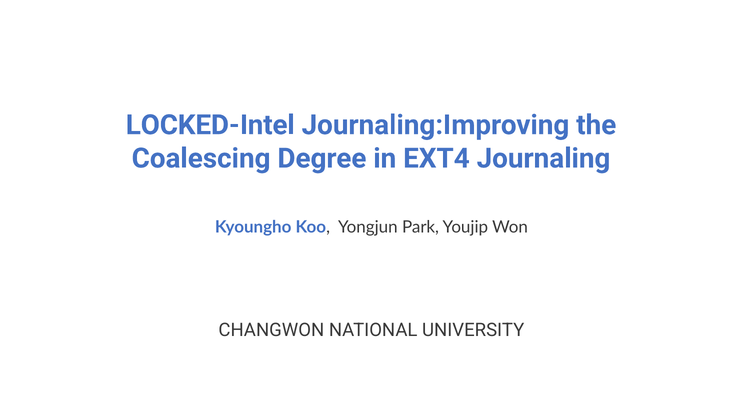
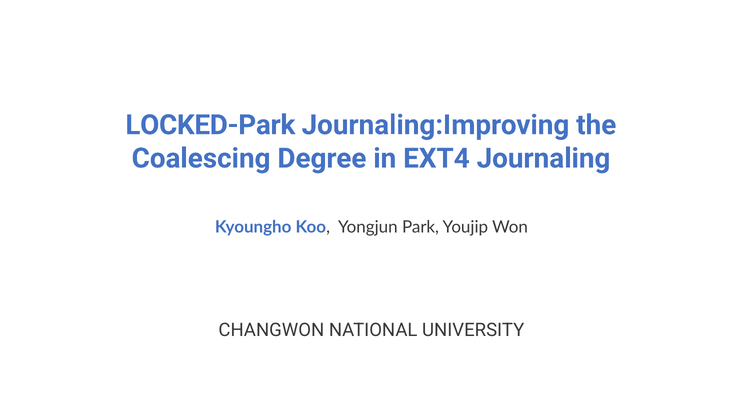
LOCKED-Intel: LOCKED-Intel -> LOCKED-Park (210, 125)
